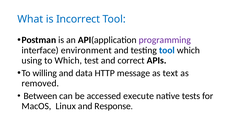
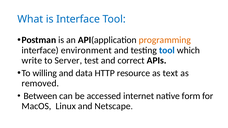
is Incorrect: Incorrect -> Interface (78, 19)
programming colour: purple -> orange (165, 40)
using: using -> write (32, 61)
to Which: Which -> Server (68, 61)
message: message -> resource (134, 73)
execute: execute -> internet (139, 96)
tests: tests -> form (191, 96)
Response: Response -> Netscape (113, 106)
